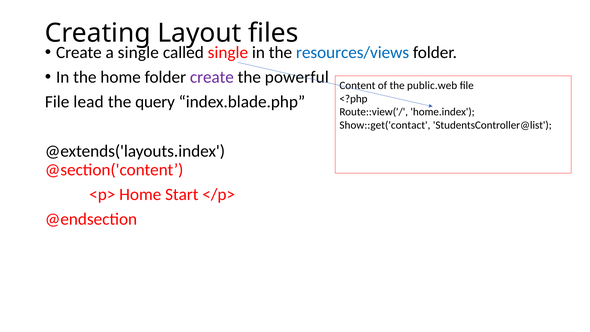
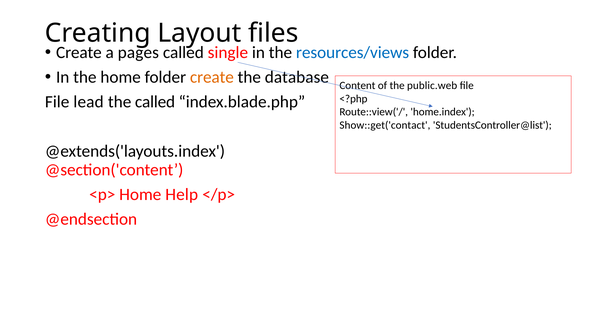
single: single -> pages (138, 52)
create colour: purple -> orange (212, 77)
powerful: powerful -> database (297, 77)
the query: query -> called (155, 102)
Start: Start -> Help (182, 194)
